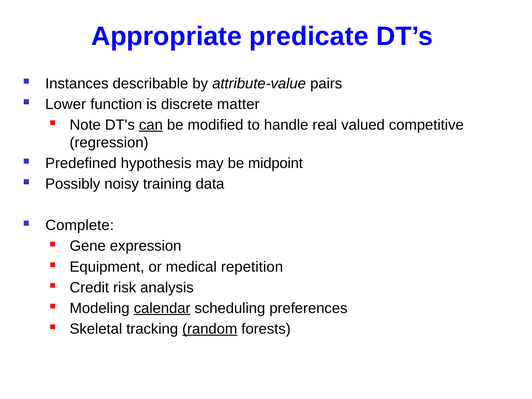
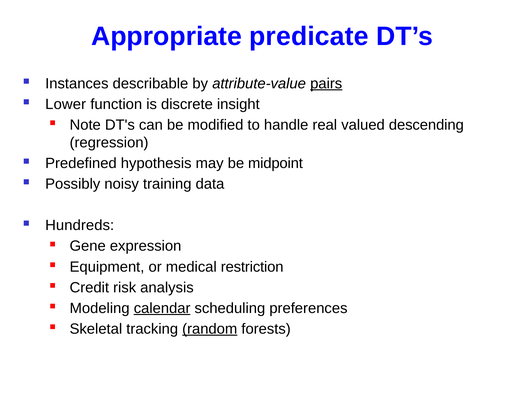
pairs underline: none -> present (326, 84)
matter: matter -> insight (238, 104)
can underline: present -> none (151, 125)
competitive: competitive -> descending (426, 125)
Complete: Complete -> Hundreds (80, 225)
repetition: repetition -> restriction (252, 267)
